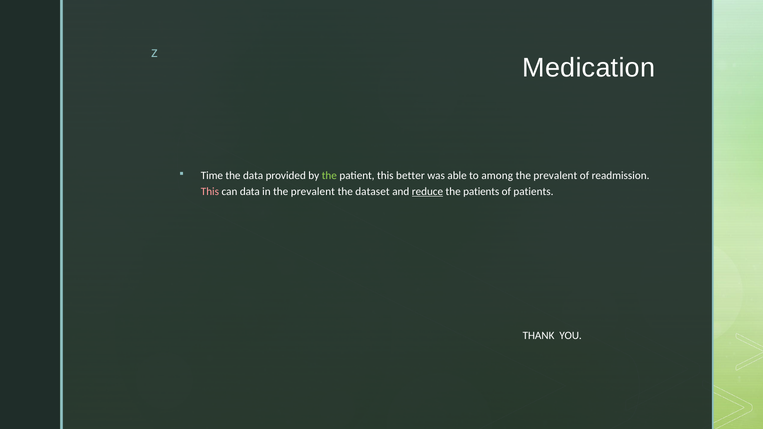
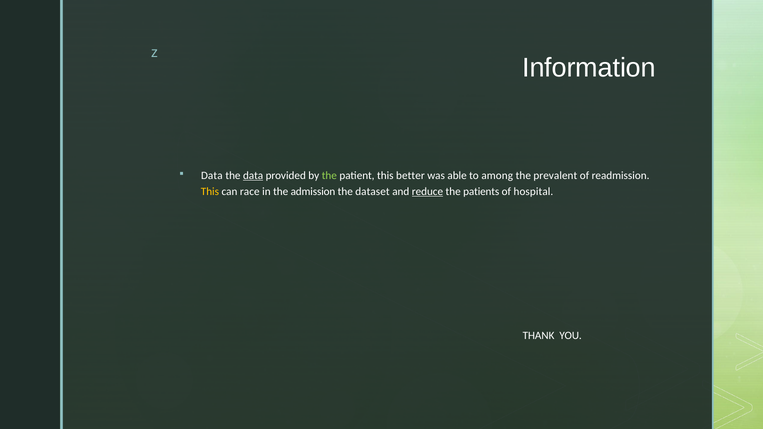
Medication: Medication -> Information (589, 68)
Time: Time -> Data (212, 176)
data underline: none -> present (253, 176)
This colour: pink -> yellow (210, 192)
can data: data -> race (250, 192)
in the prevalent: prevalent -> admission (313, 192)
of patients: patients -> hospital (533, 192)
